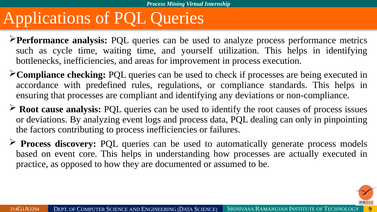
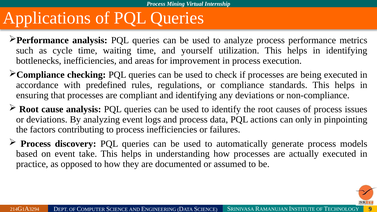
dealing: dealing -> actions (264, 119)
core: core -> take (88, 154)
